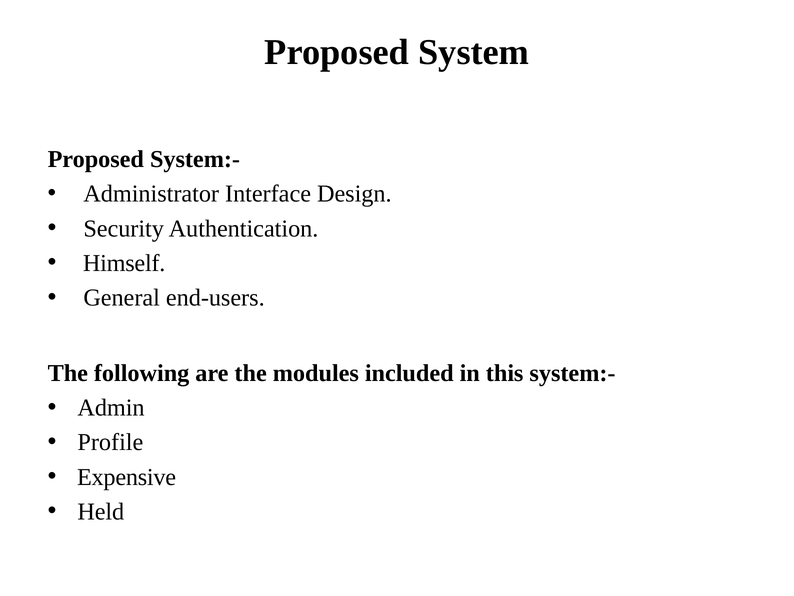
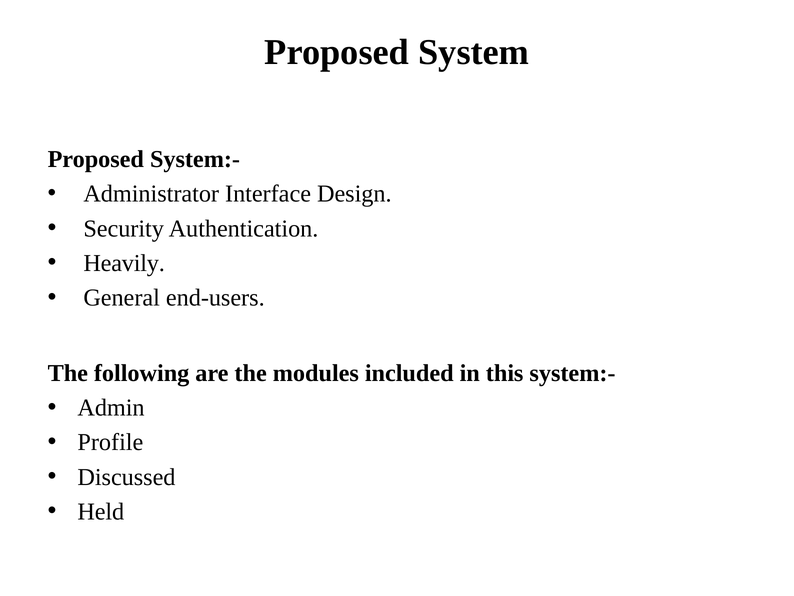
Himself: Himself -> Heavily (124, 263)
Expensive: Expensive -> Discussed (126, 477)
